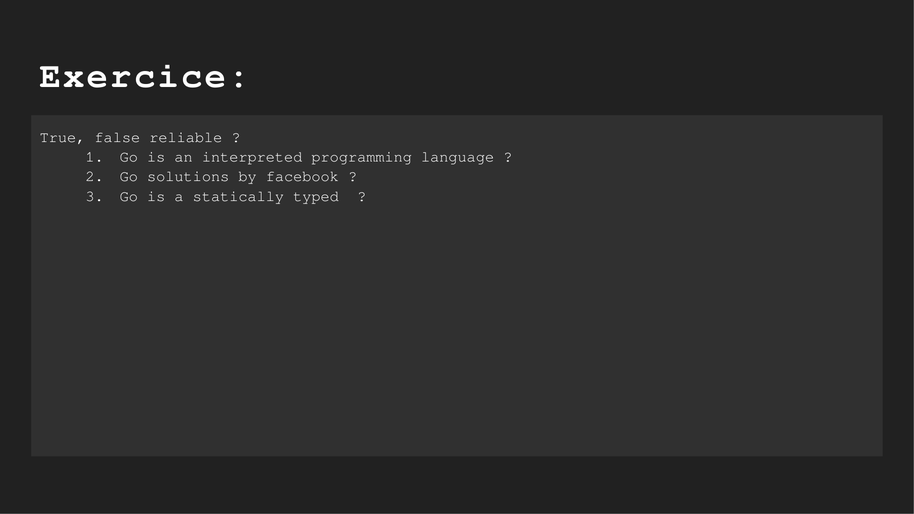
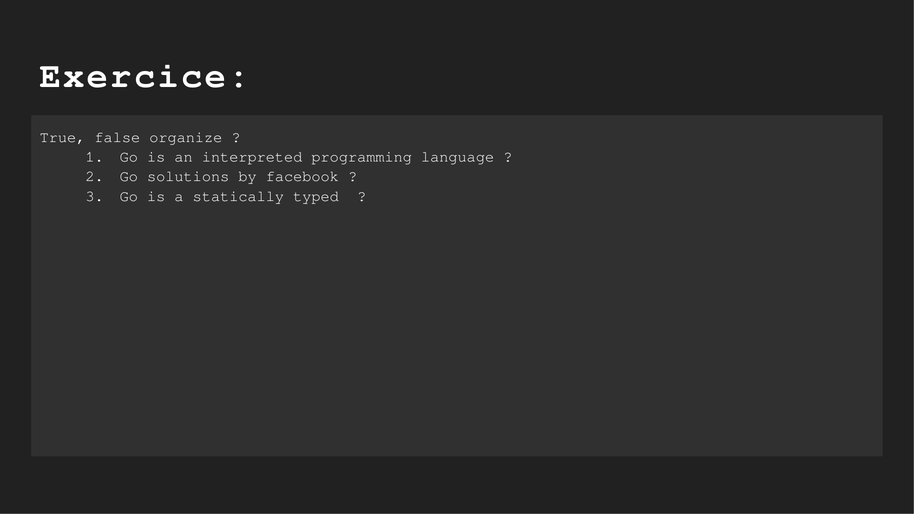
reliable: reliable -> organize (186, 137)
